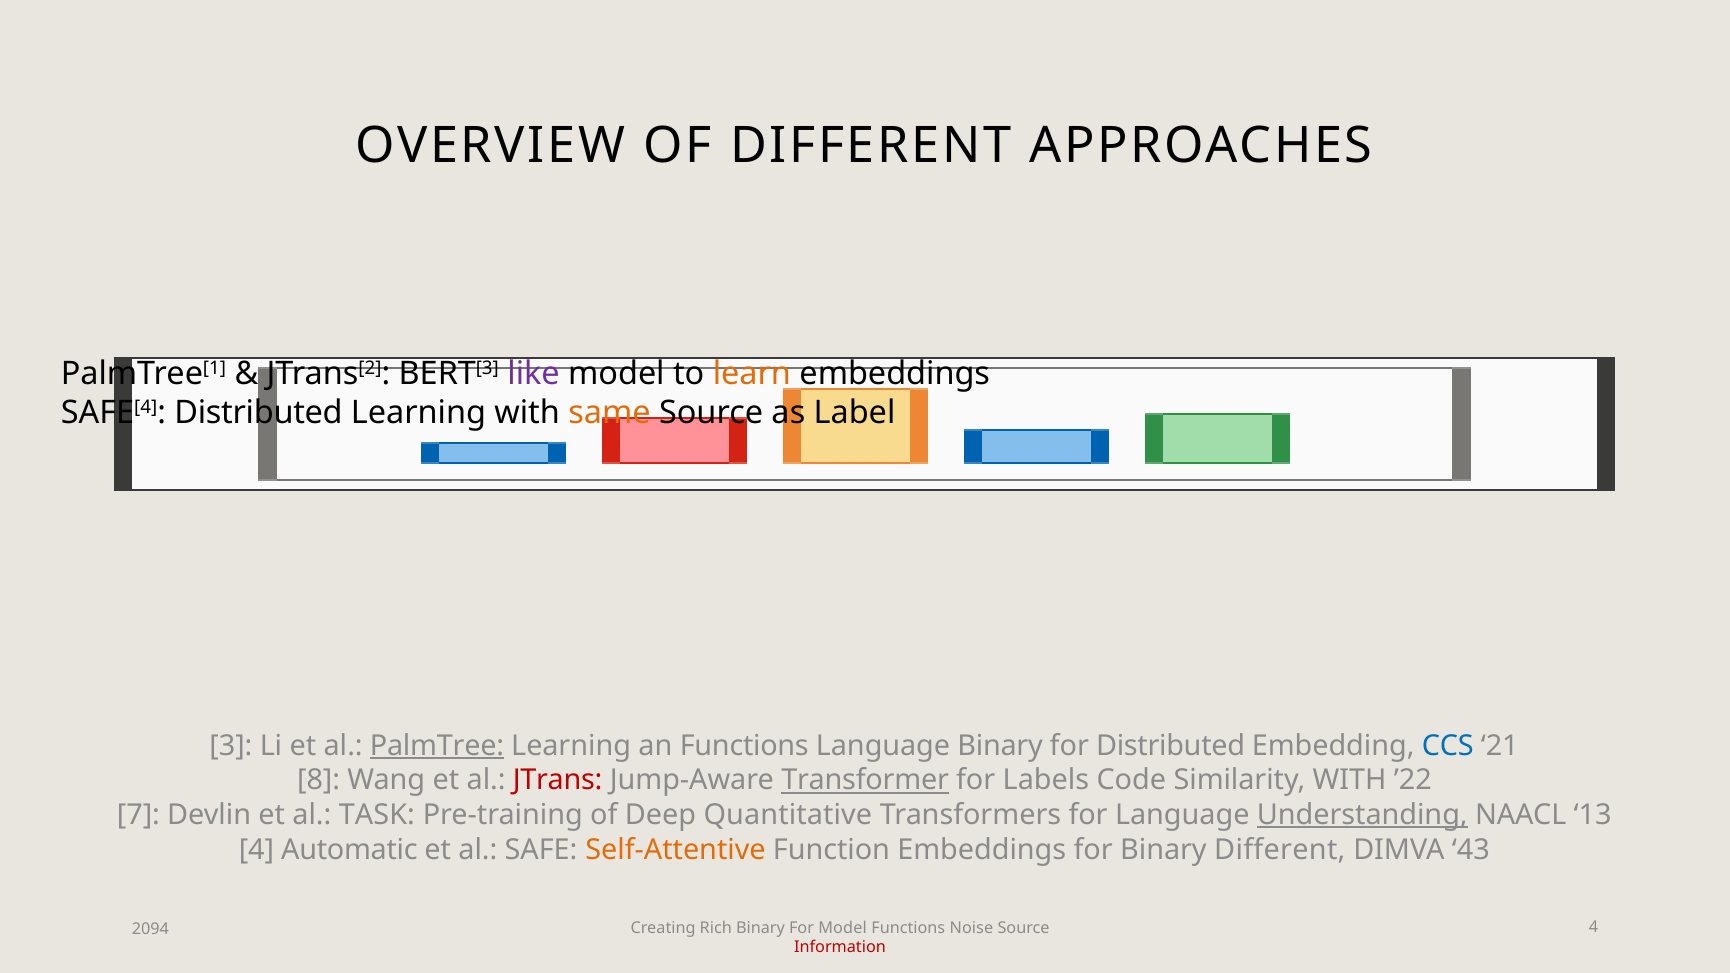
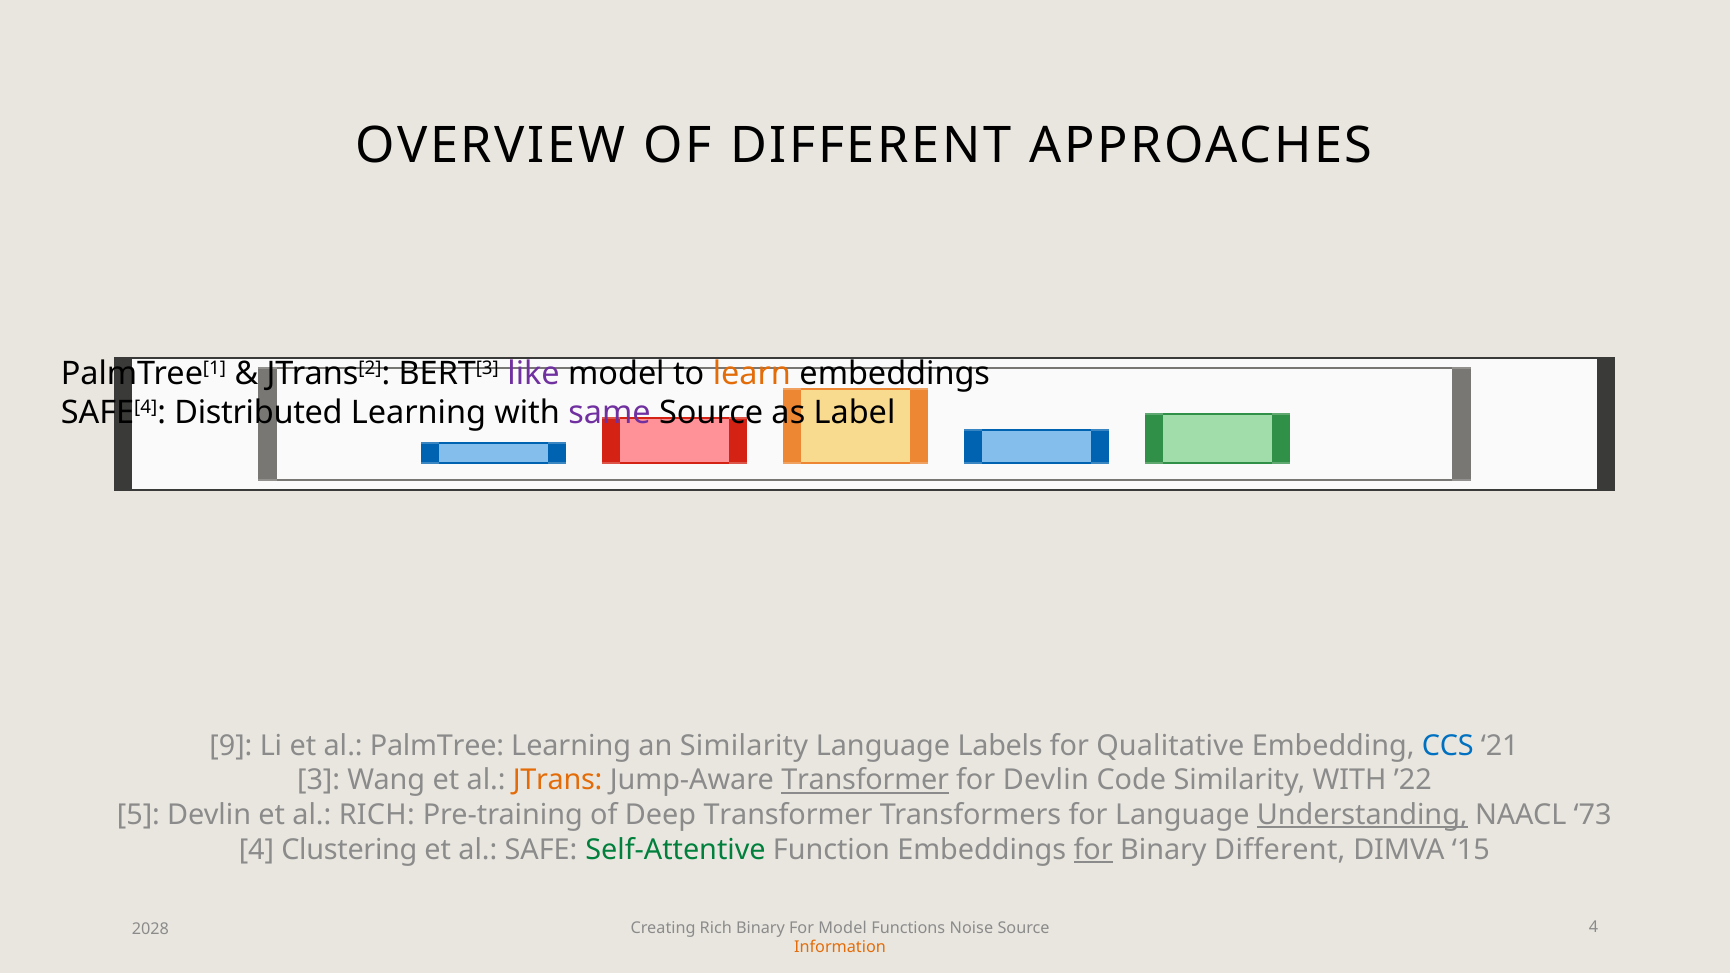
same colour: orange -> purple (610, 412)
3: 3 -> 9 (231, 746)
PalmTree underline: present -> none (437, 746)
an Functions: Functions -> Similarity (744, 746)
Language Binary: Binary -> Labels (1000, 746)
for Distributed: Distributed -> Qualitative (1170, 746)
8: 8 -> 3 (319, 780)
JTrans colour: red -> orange (558, 780)
for Labels: Labels -> Devlin (1046, 780)
7: 7 -> 5 (138, 815)
al TASK: TASK -> RICH (377, 815)
Deep Quantitative: Quantitative -> Transformer (788, 815)
13: 13 -> 73 (1593, 815)
Automatic: Automatic -> Clustering (349, 850)
Self-Attentive colour: orange -> green (676, 850)
for underline: none -> present (1093, 850)
43: 43 -> 15 (1471, 850)
2094: 2094 -> 2028 (150, 929)
Information colour: red -> orange (840, 947)
